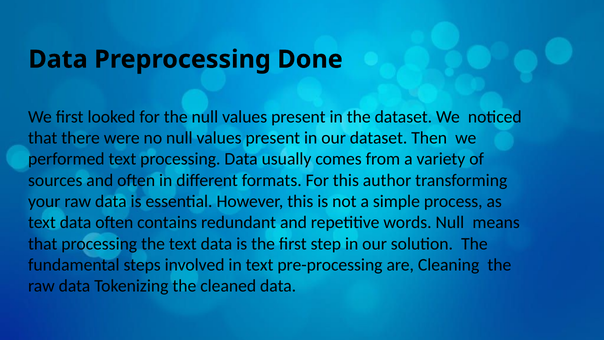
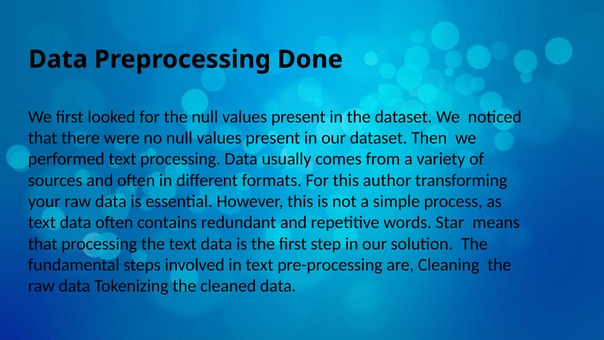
words Null: Null -> Star (450, 223)
